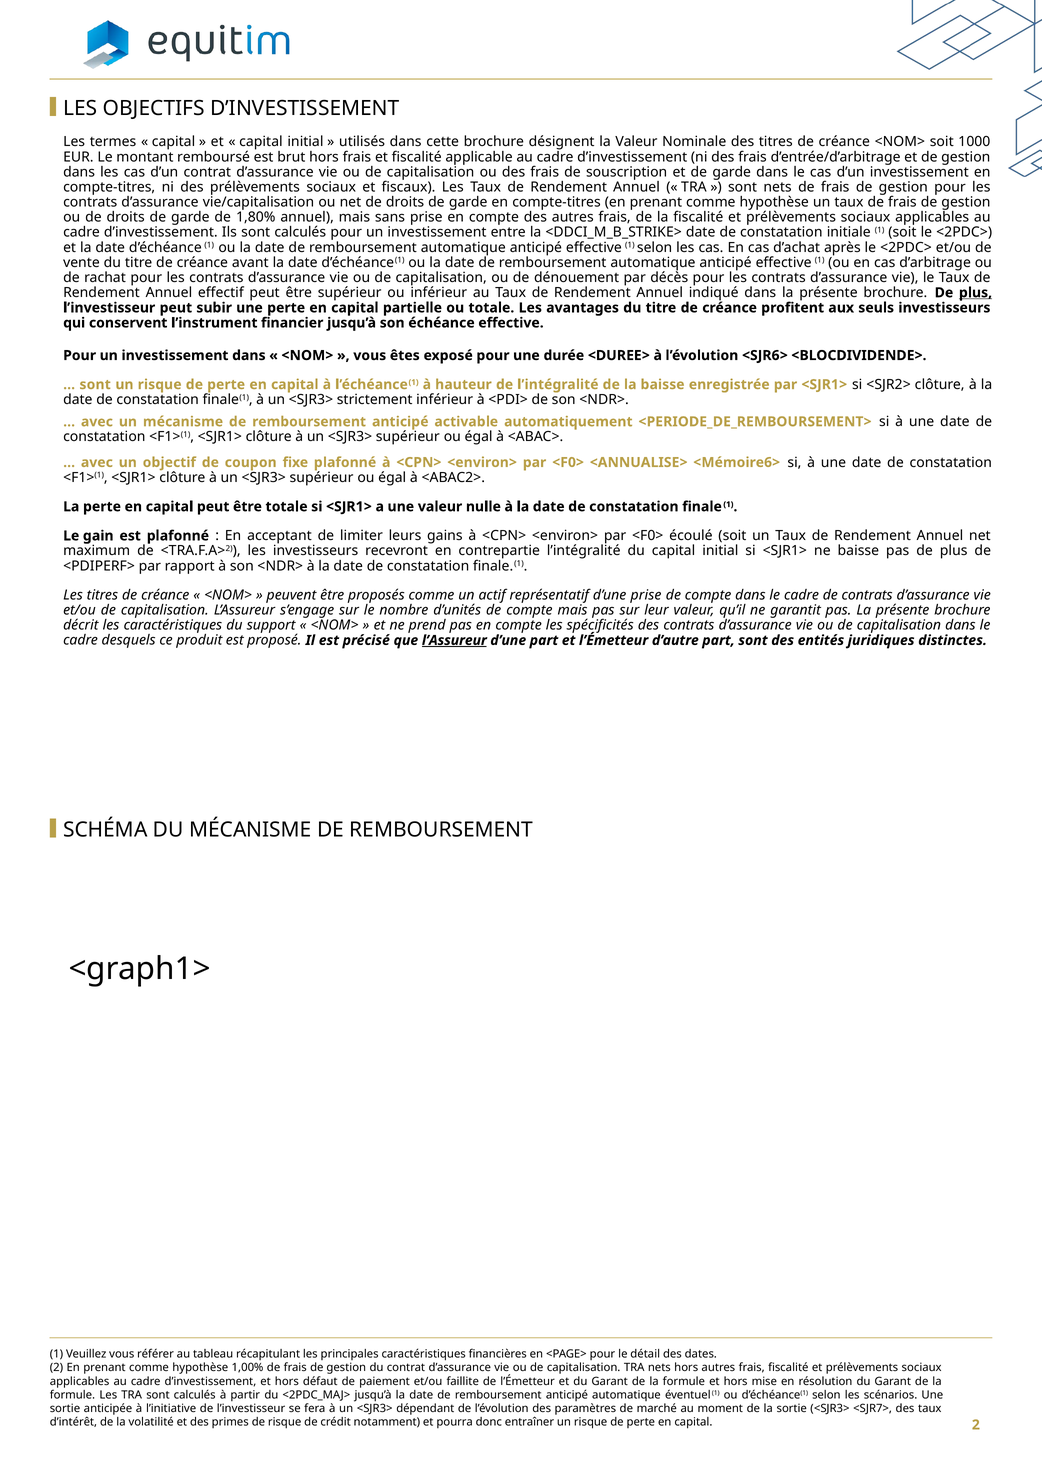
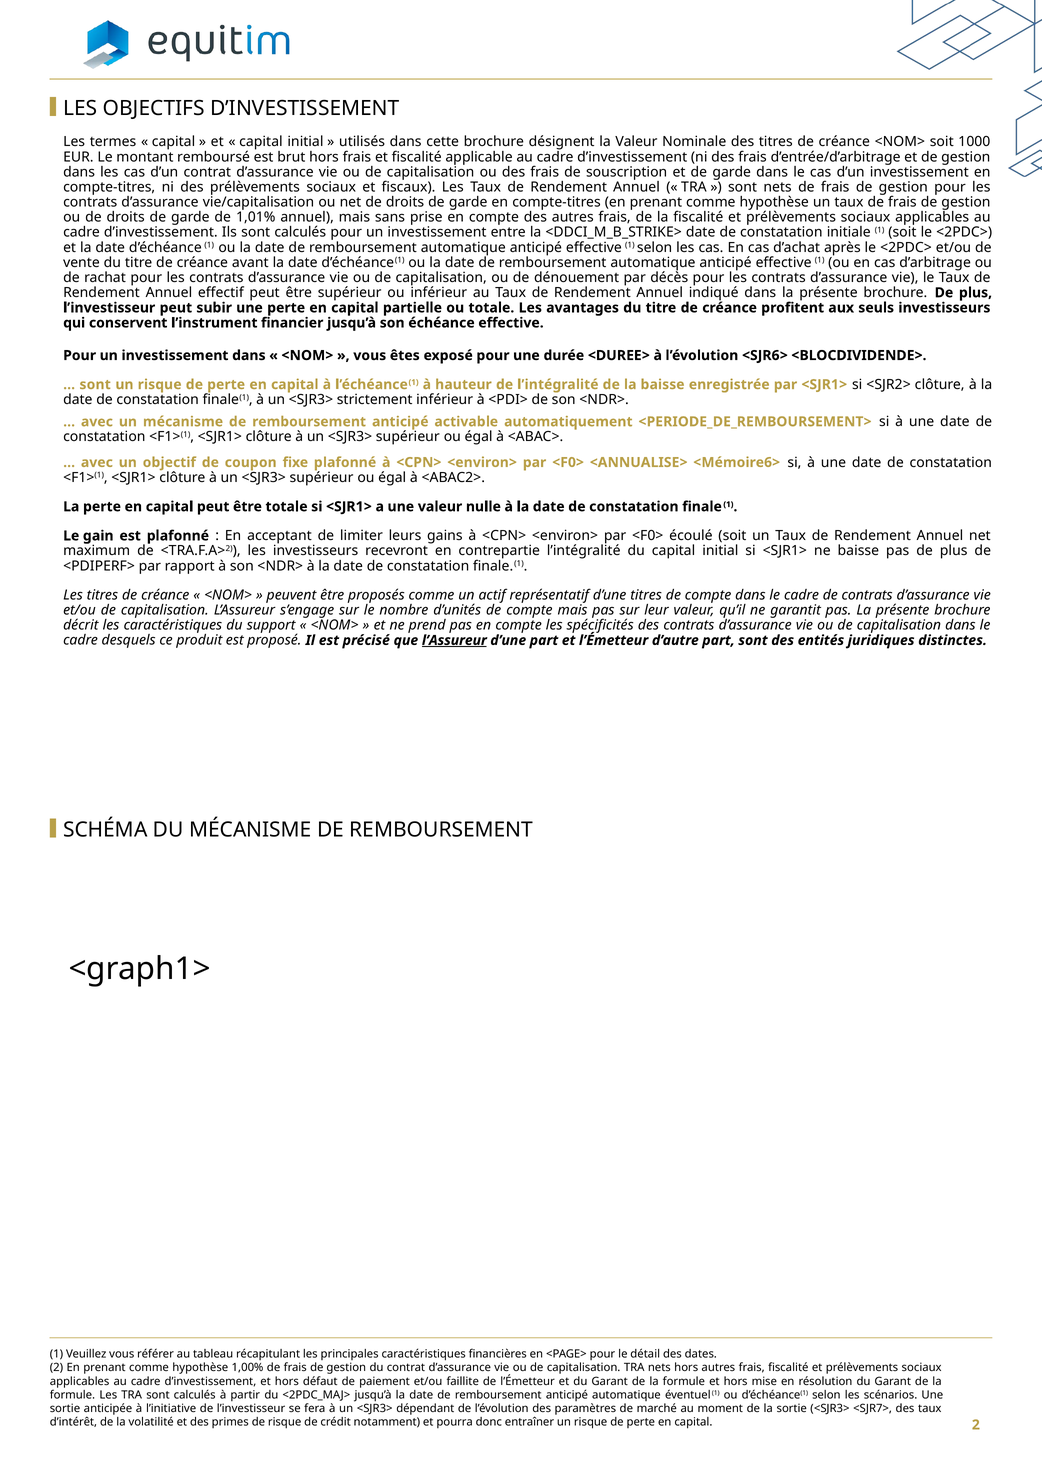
1,80%: 1,80% -> 1,01% (256, 217)
plus underline: present -> none (976, 293)
d’une prise: prise -> titres (646, 595)
